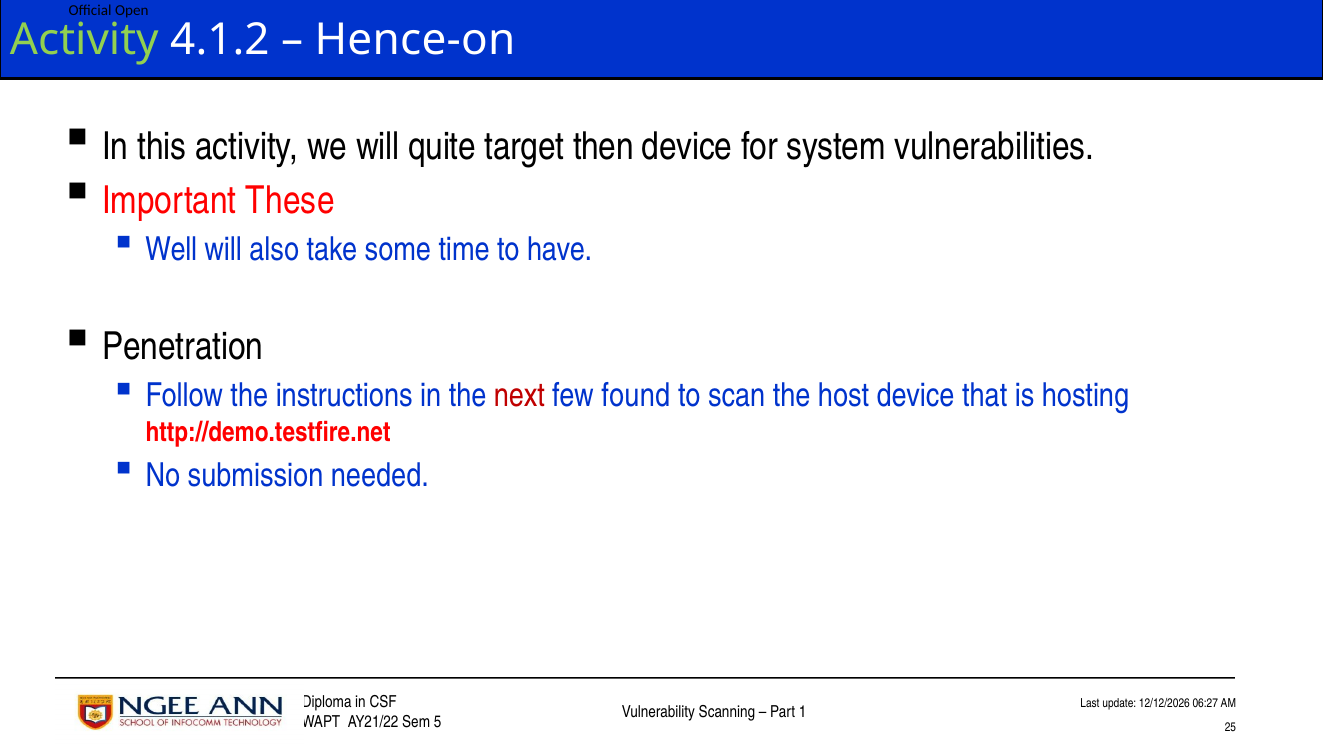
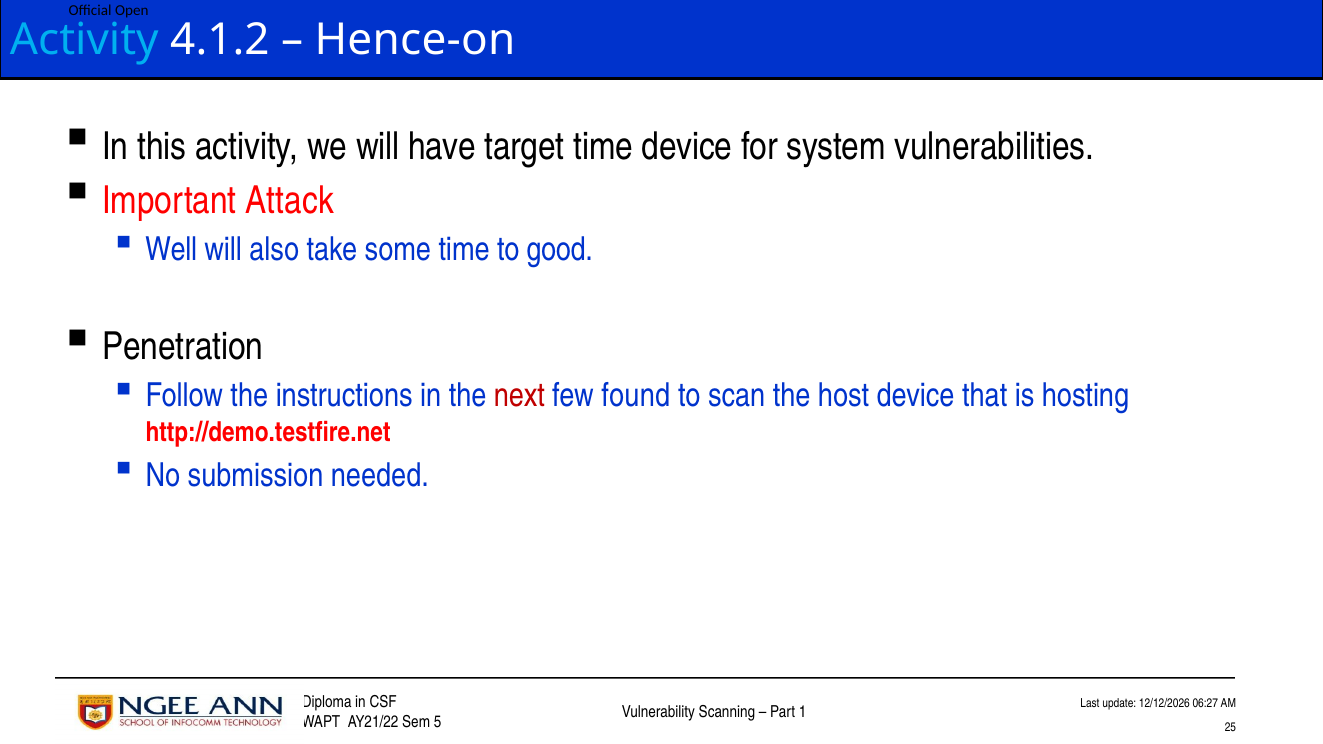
Activity colour: light green -> light blue (84, 40)
quite: quite -> have (442, 146)
target then: then -> time (603, 146)
These: These -> Attack (290, 200)
have: have -> good (560, 250)
